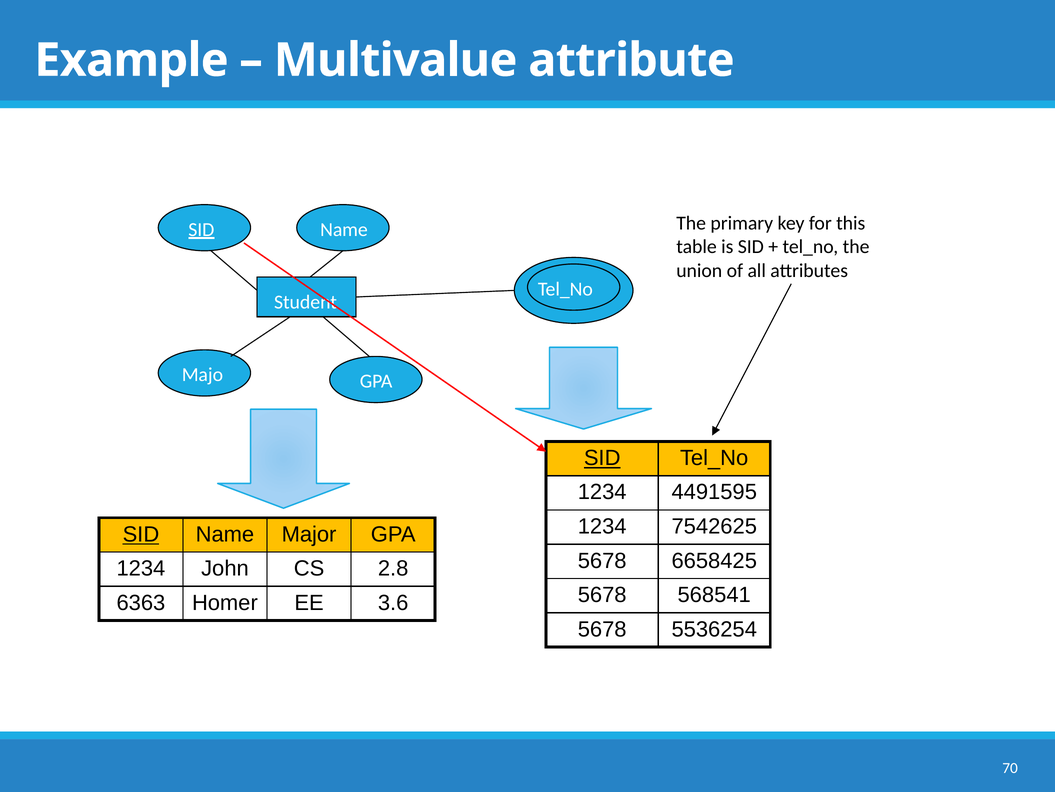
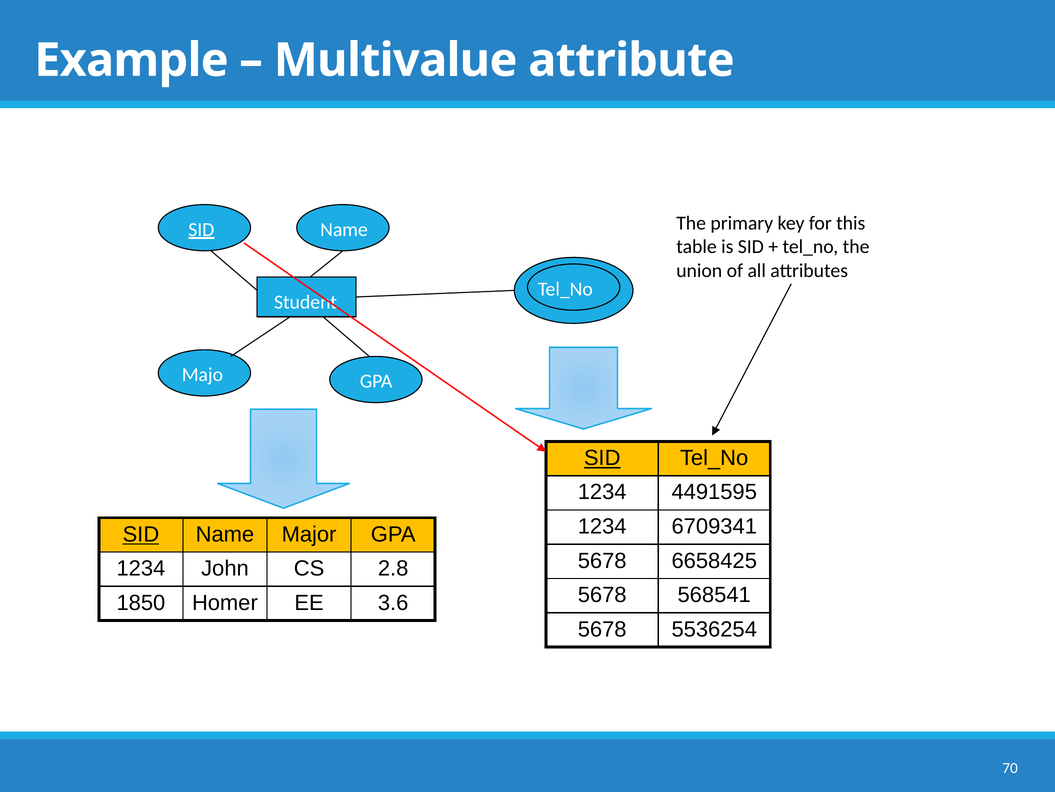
7542625: 7542625 -> 6709341 (714, 526)
6363: 6363 -> 1850 (141, 602)
